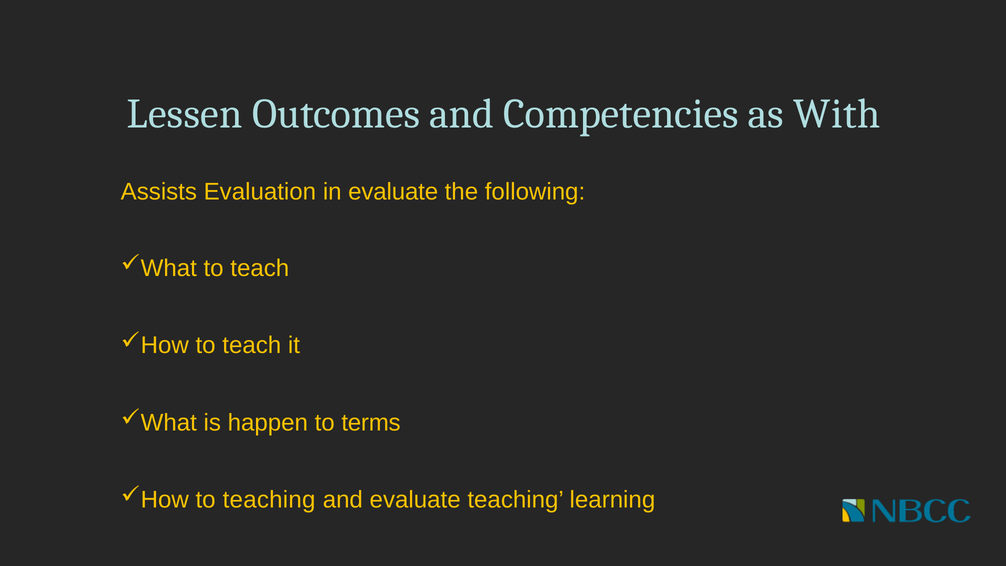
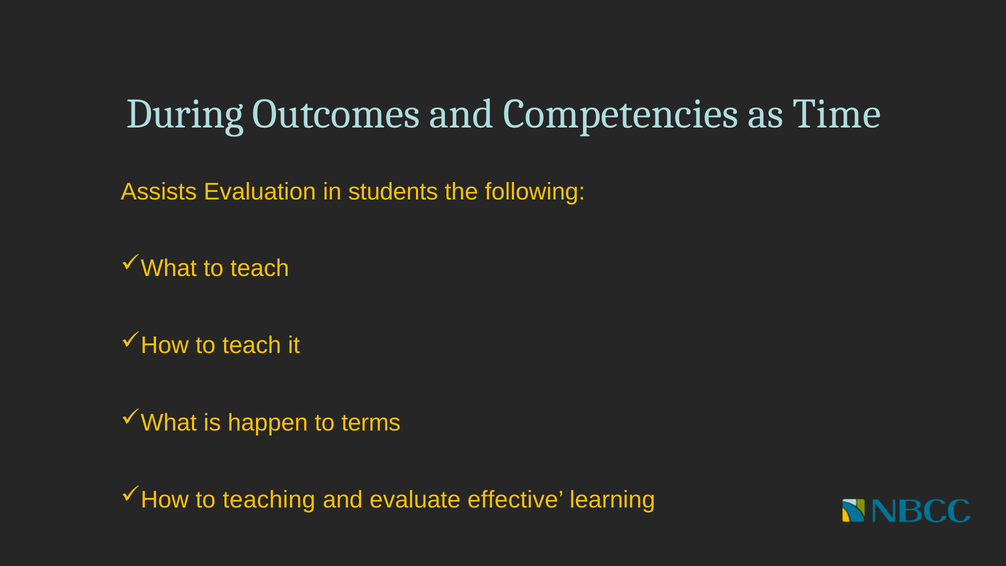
Lessen: Lessen -> During (185, 114)
With: With -> Time (837, 114)
in evaluate: evaluate -> students (393, 192)
evaluate teaching: teaching -> effective (516, 500)
